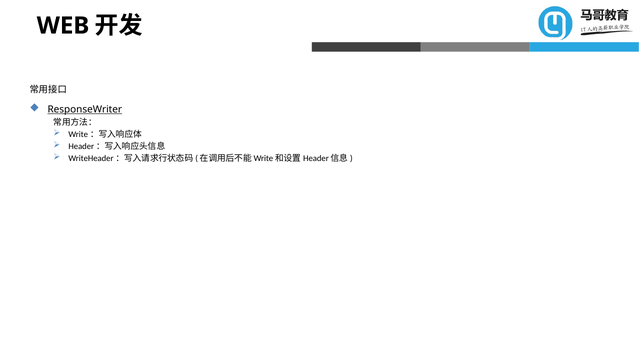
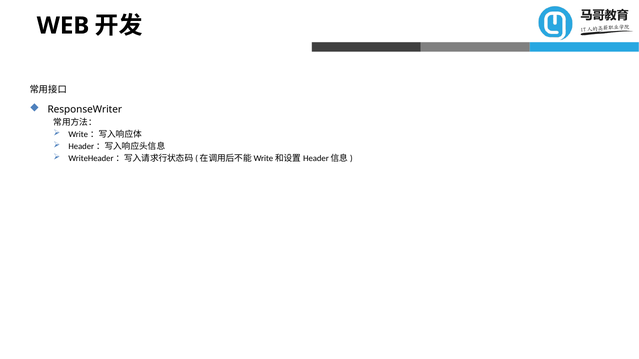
ResponseWriter underline: present -> none (85, 110)
